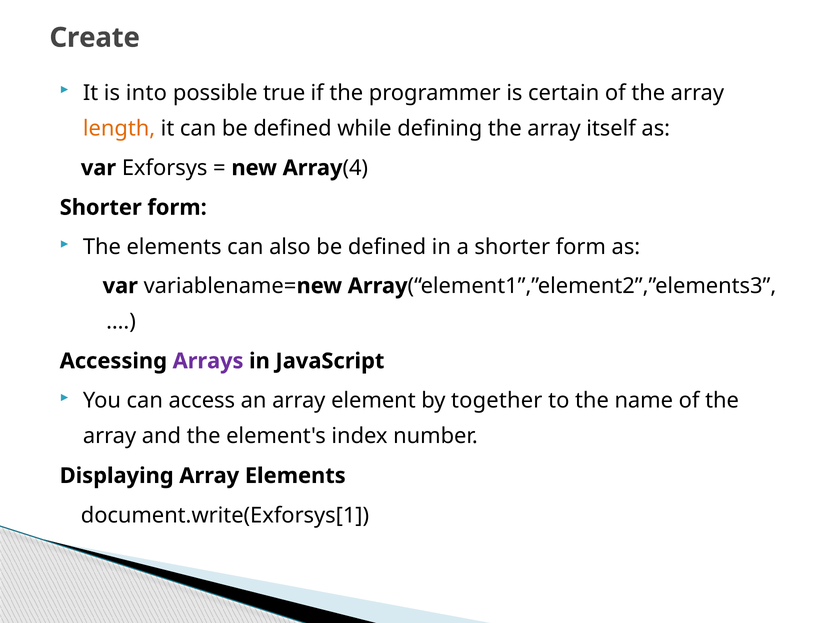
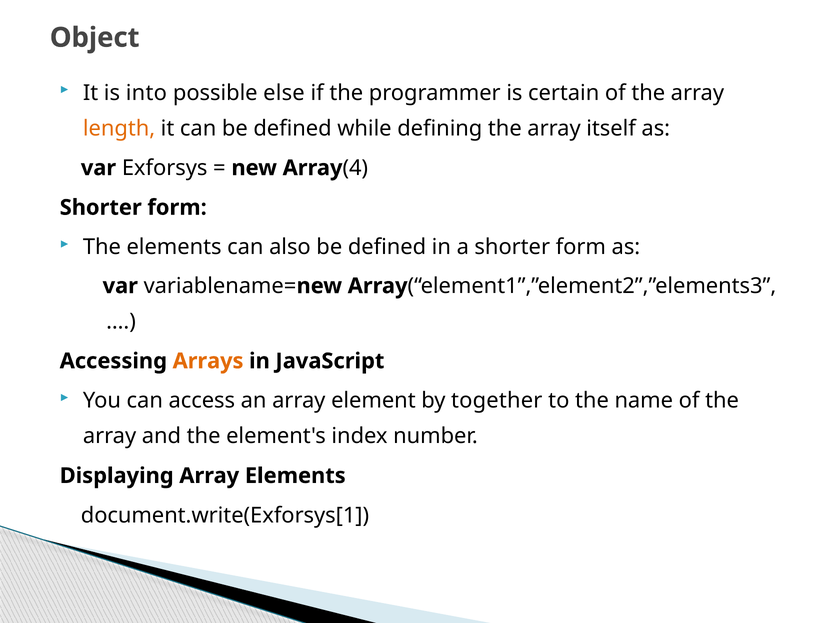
Create: Create -> Object (95, 38)
true: true -> else (284, 93)
Arrays colour: purple -> orange (208, 361)
